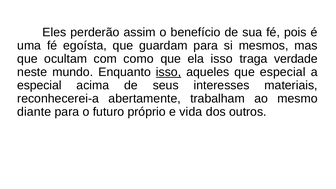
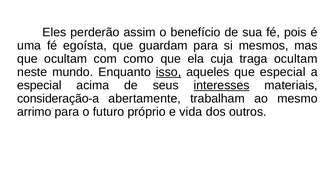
ela isso: isso -> cuja (222, 59)
traga verdade: verdade -> ocultam (296, 59)
interesses underline: none -> present (222, 85)
reconhecerei-a: reconhecerei-a -> consideração-a (58, 99)
diante: diante -> arrimo (34, 112)
